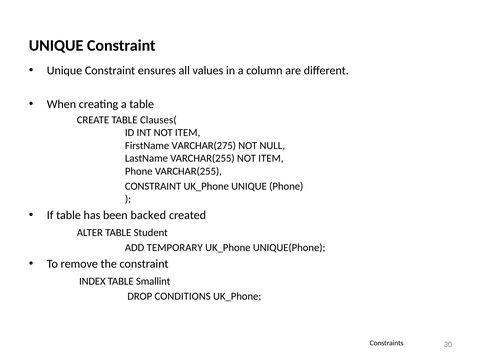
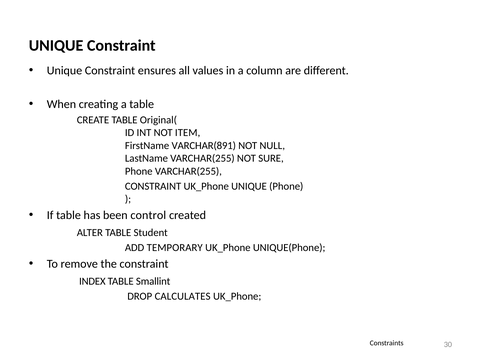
Clauses(: Clauses( -> Original( (158, 120)
VARCHAR(275: VARCHAR(275 -> VARCHAR(891 (204, 146)
VARCHAR(255 NOT ITEM: ITEM -> SURE (271, 158)
backed: backed -> control (148, 215)
CONDITIONS: CONDITIONS -> CALCULATES (183, 296)
